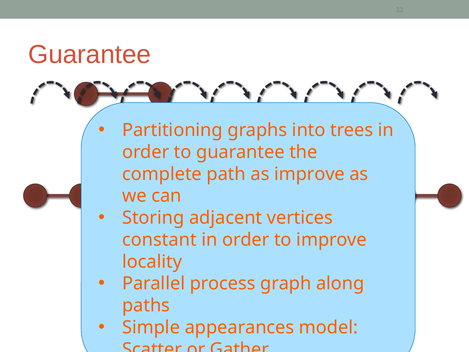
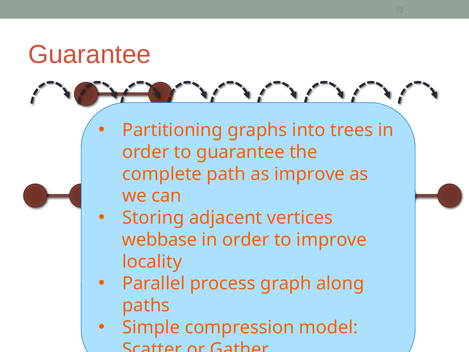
constant: constant -> webbase (160, 240)
appearances: appearances -> compression (239, 327)
